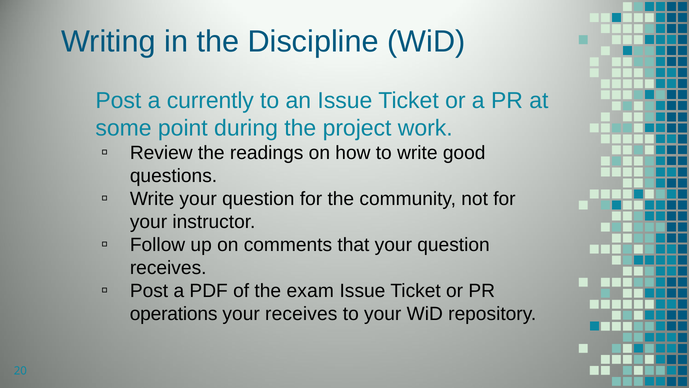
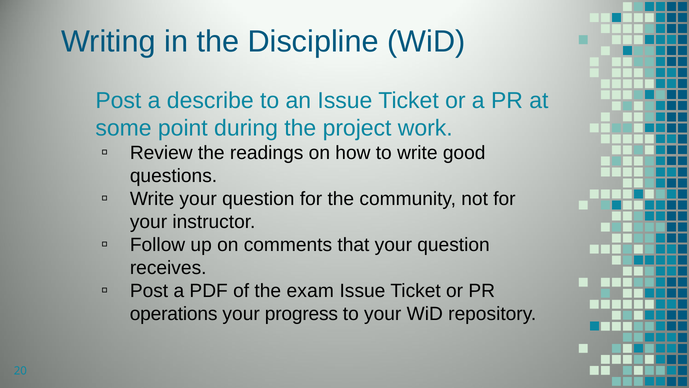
currently: currently -> describe (210, 100)
your receives: receives -> progress (301, 314)
